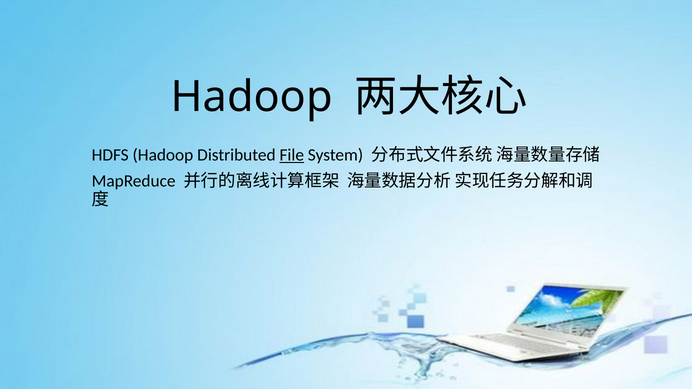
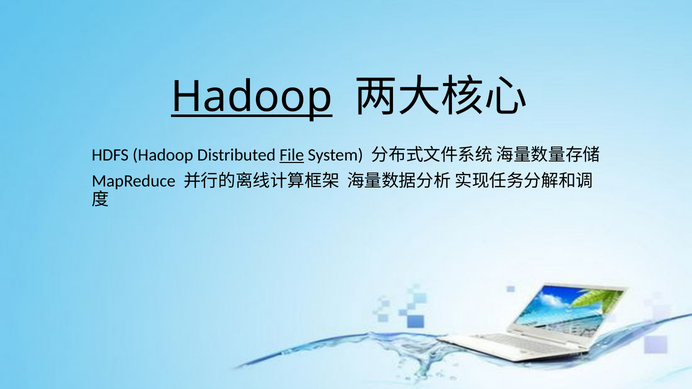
Hadoop underline: none -> present (252, 97)
